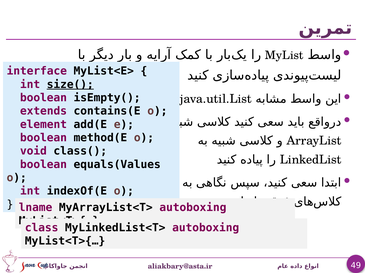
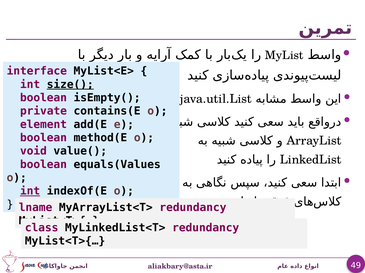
extends: extends -> private (43, 111)
class(: class( -> value( (80, 151)
int underline: none -> present (30, 192)
MyArrayList<T> autoboxing: autoboxing -> redundancy (193, 208)
MyLinkedList<T> autoboxing: autoboxing -> redundancy (206, 228)
